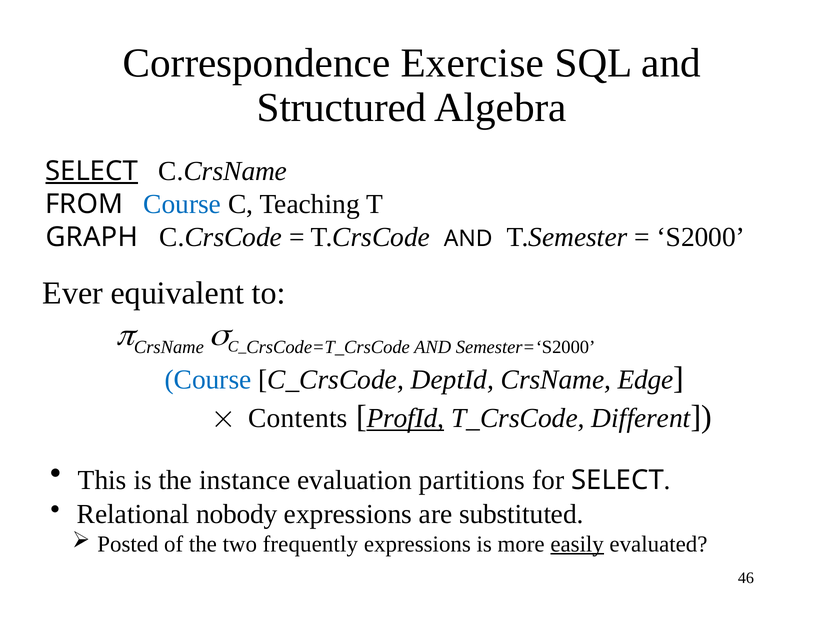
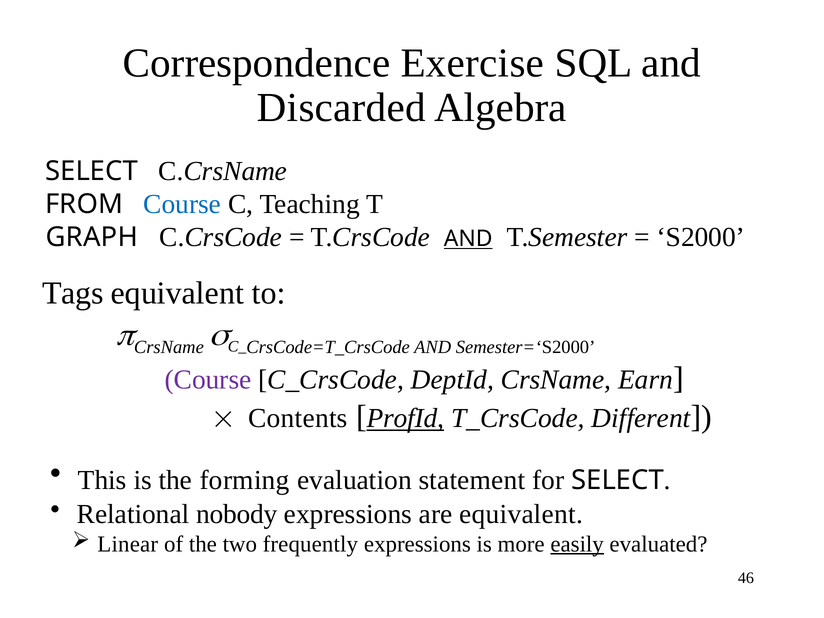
Structured: Structured -> Discarded (341, 108)
SELECT underline: present -> none (92, 171)
AND underline: none -> present (468, 239)
Ever: Ever -> Tags (73, 293)
Course colour: blue -> purple (208, 380)
Edge: Edge -> Earn (646, 380)
instance: instance -> forming (245, 480)
partitions: partitions -> statement (472, 480)
are substituted: substituted -> equivalent (521, 514)
Posted: Posted -> Linear (128, 544)
